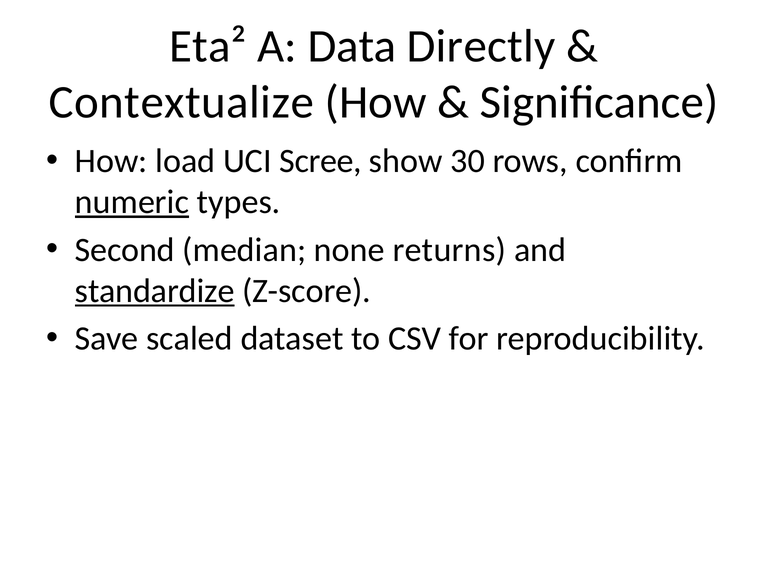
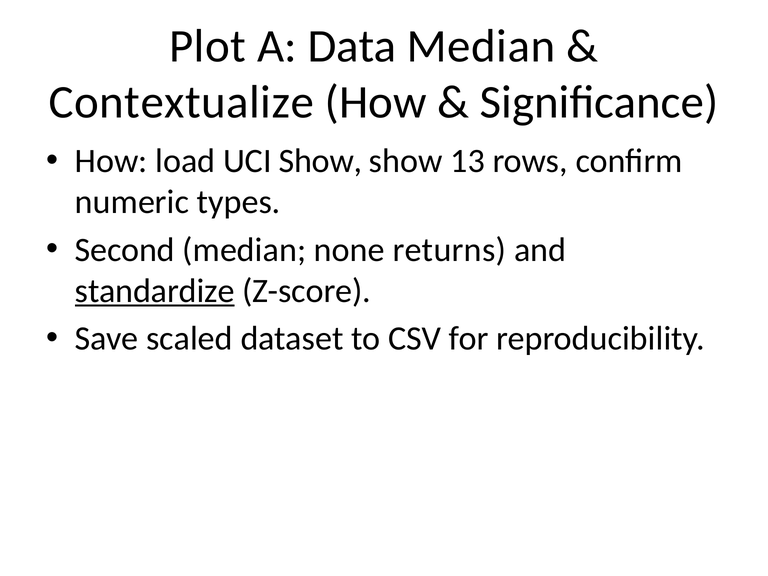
Eta²: Eta² -> Plot (208, 46)
Data Directly: Directly -> Median (481, 46)
UCI Scree: Scree -> Show (321, 161)
30: 30 -> 13 (468, 161)
numeric underline: present -> none (132, 202)
